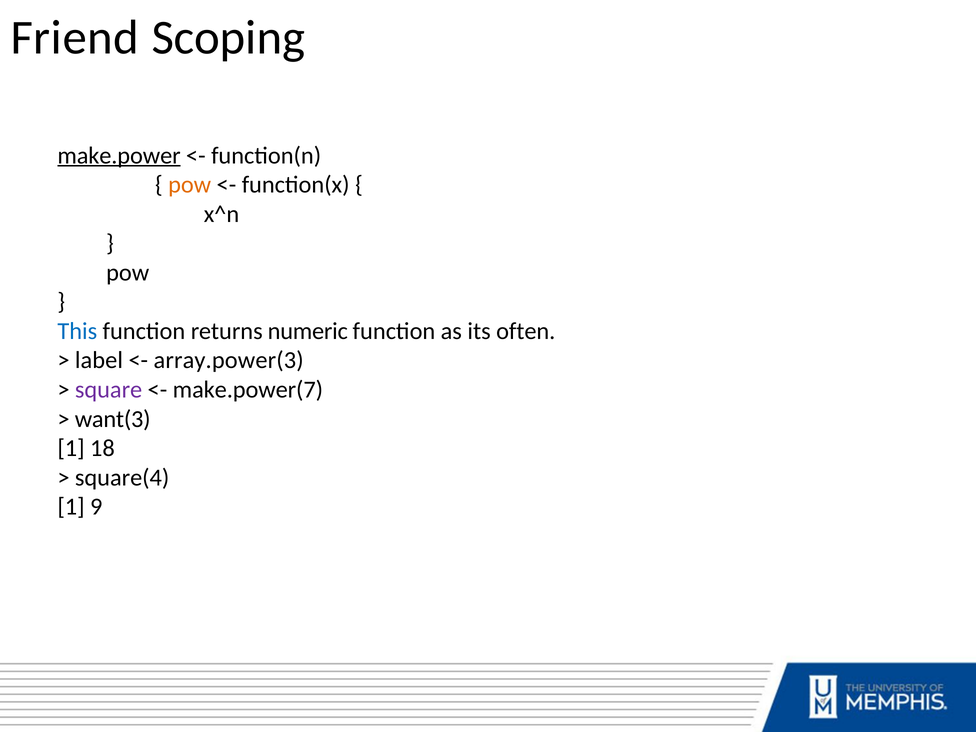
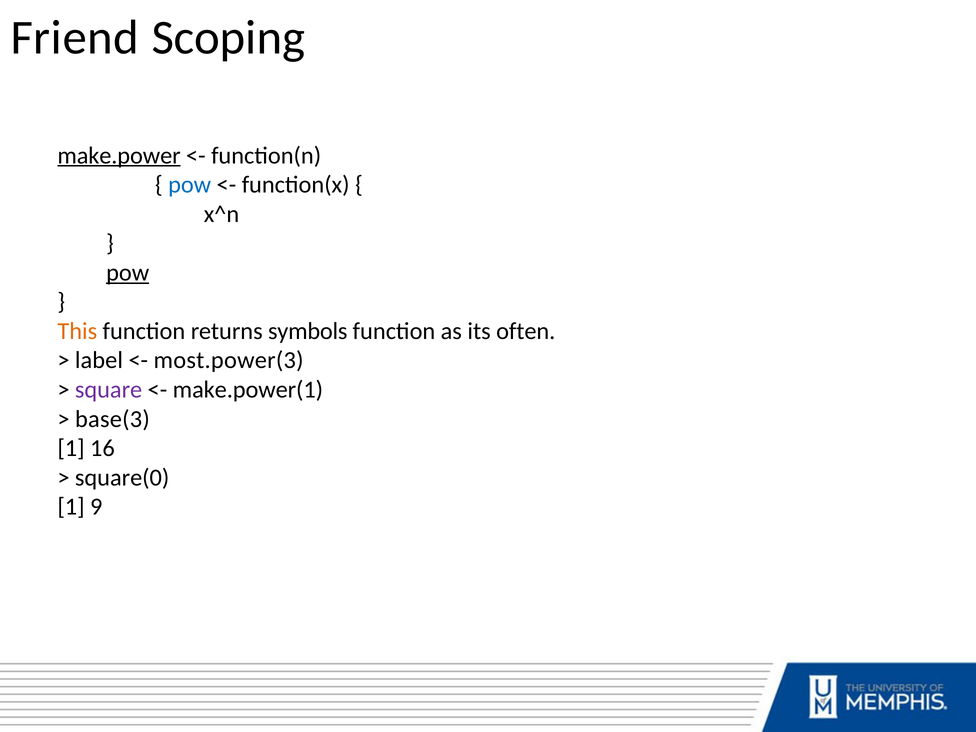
pow colour: orange -> blue (190, 185)
pow underline: none -> present (128, 273)
This colour: blue -> orange (77, 331)
numeric: numeric -> symbols (308, 331)
array.power(3: array.power(3 -> most.power(3 (229, 360)
make.power(7: make.power(7 -> make.power(1 (248, 390)
want(3: want(3 -> base(3 (112, 419)
18: 18 -> 16 (102, 448)
square(4: square(4 -> square(0 (122, 478)
